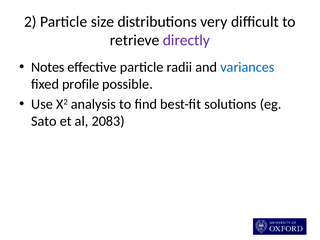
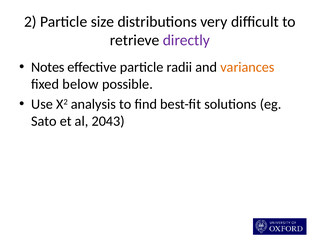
variances colour: blue -> orange (247, 67)
profile: profile -> below (80, 84)
2083: 2083 -> 2043 (108, 121)
